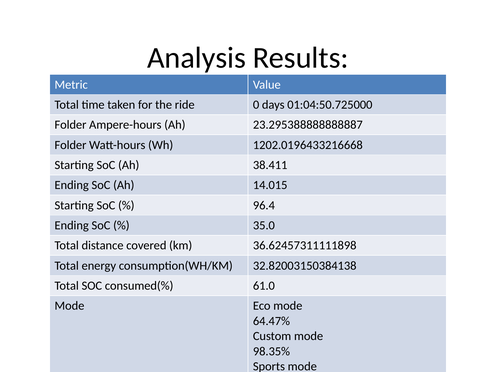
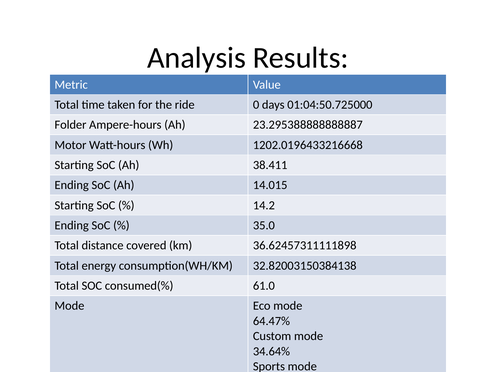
Folder: Folder -> Motor (70, 145)
96.4: 96.4 -> 14.2 (264, 205)
98.35%: 98.35% -> 34.64% (271, 351)
